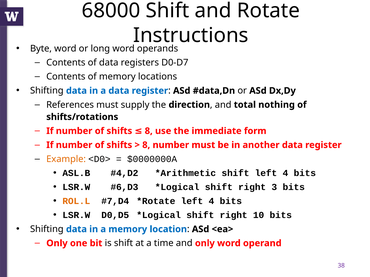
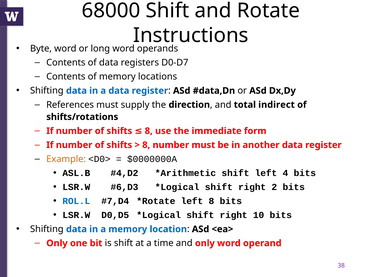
nothing: nothing -> indirect (277, 105)
3: 3 -> 2 (274, 187)
ROL.L colour: orange -> blue (76, 201)
4: 4 -> 8 (211, 201)
